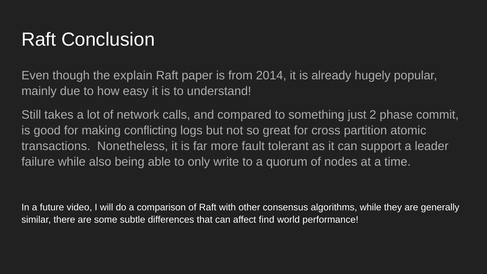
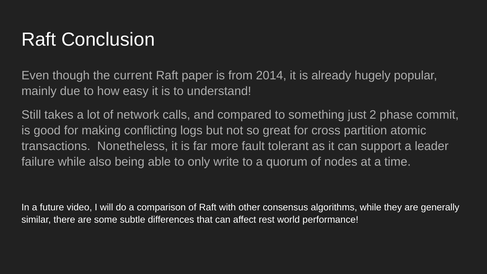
explain: explain -> current (133, 75)
find: find -> rest (267, 220)
